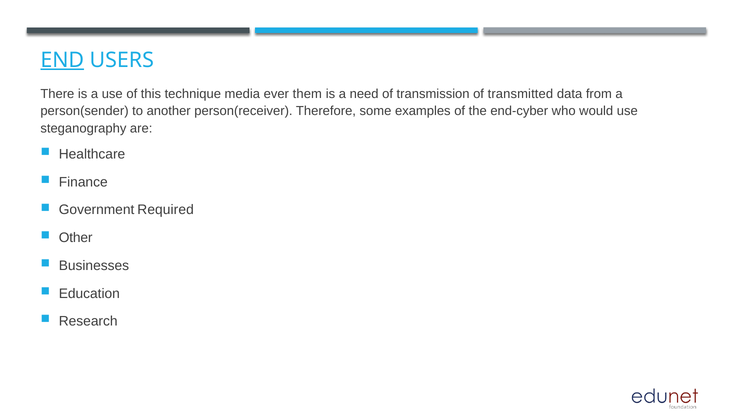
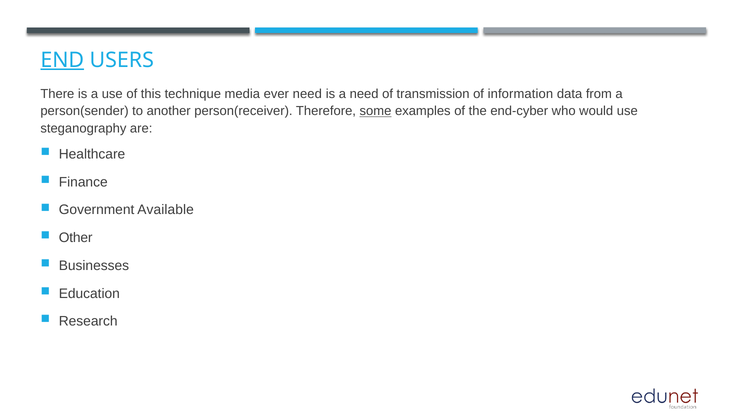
ever them: them -> need (307, 94)
transmitted: transmitted -> information (520, 94)
some underline: none -> present (375, 111)
Required: Required -> Available (166, 210)
